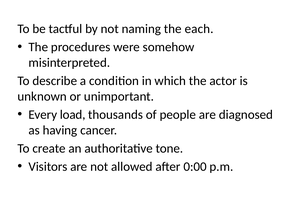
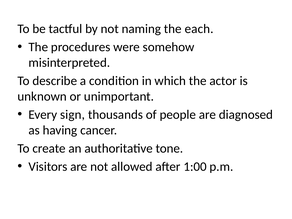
load: load -> sign (73, 115)
0:00: 0:00 -> 1:00 (195, 167)
